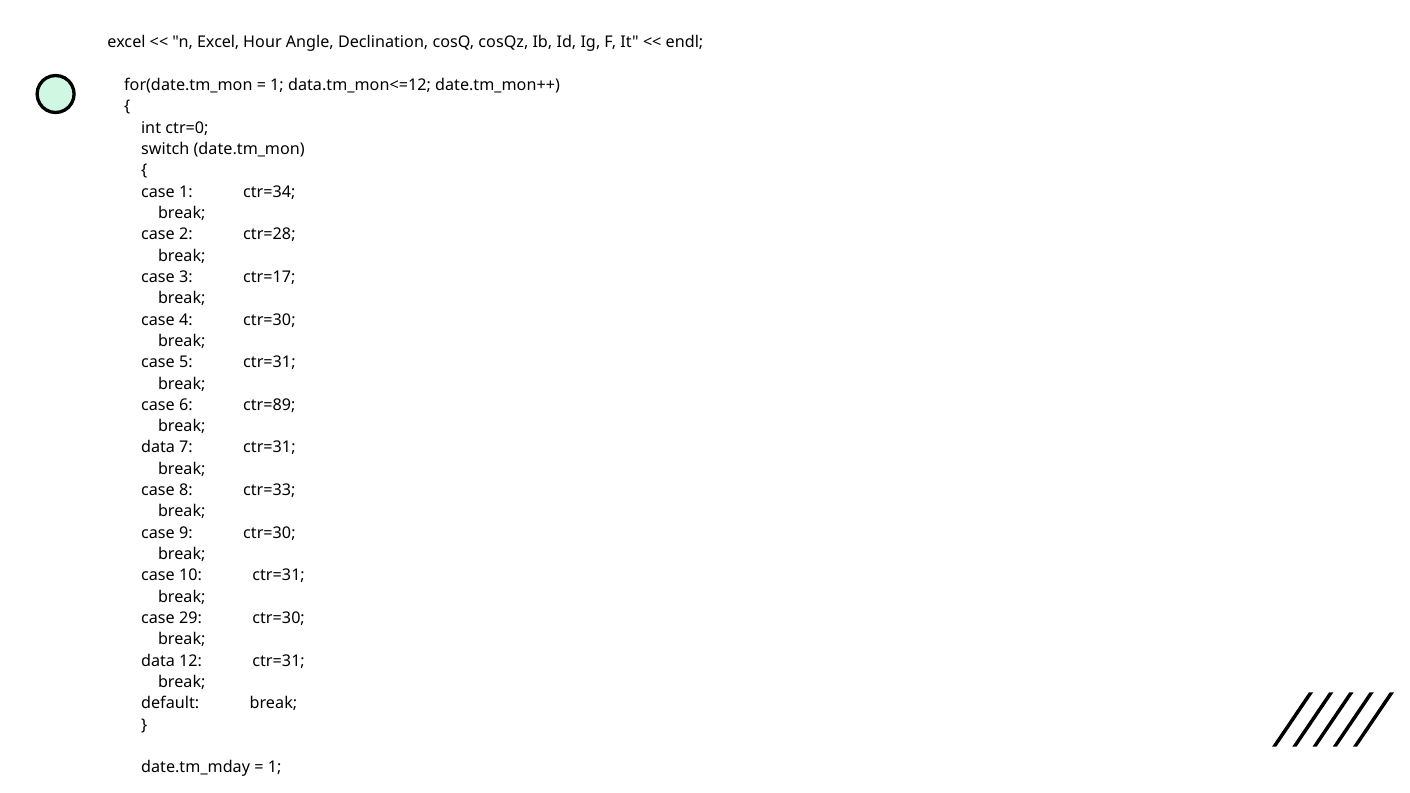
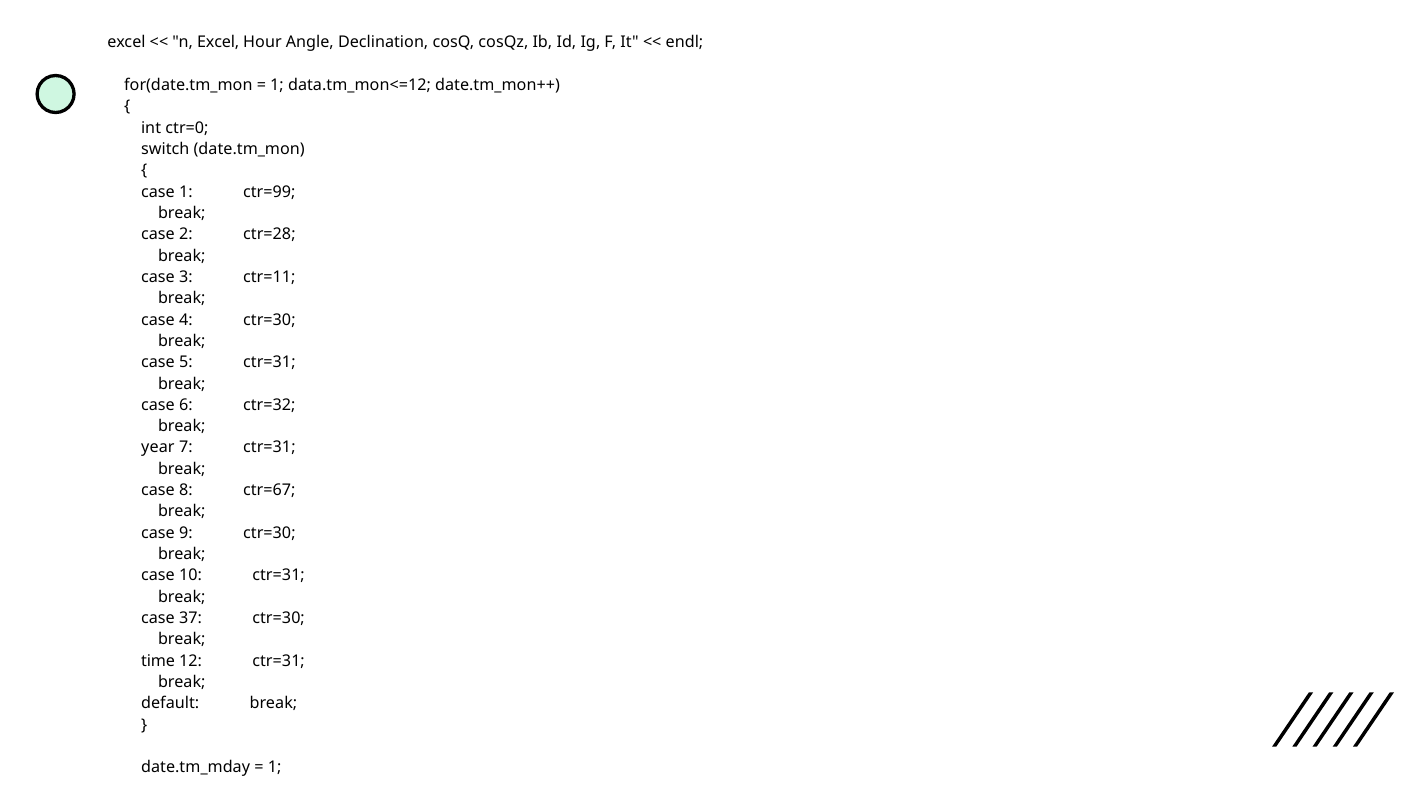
ctr=34: ctr=34 -> ctr=99 (269, 192)
ctr=17: ctr=17 -> ctr=11 (269, 277)
ctr=89: ctr=89 -> ctr=32 (269, 405)
data: data -> year (158, 448)
ctr=33: ctr=33 -> ctr=67 (269, 490)
29: 29 -> 37 (190, 618)
data: data -> time (158, 661)
